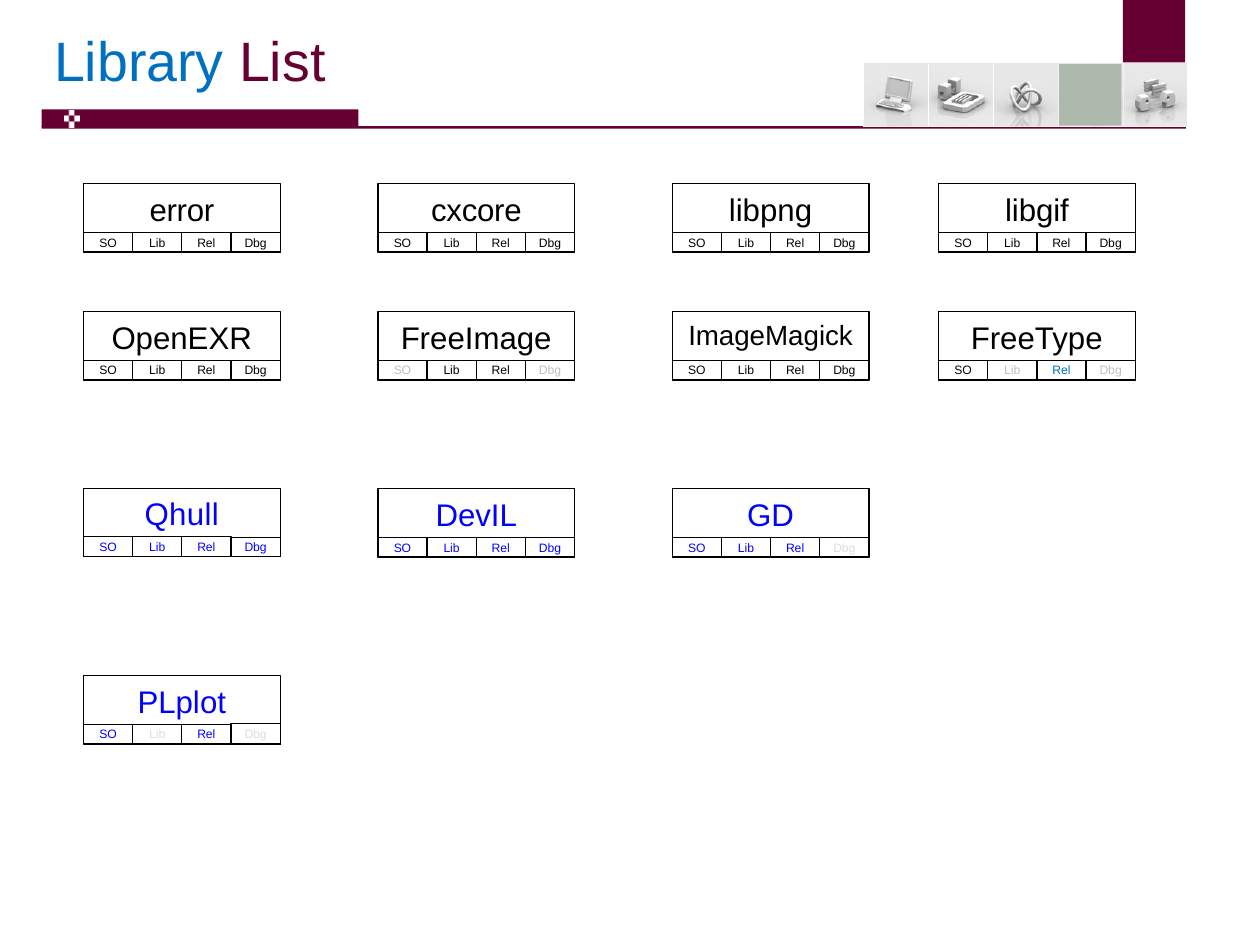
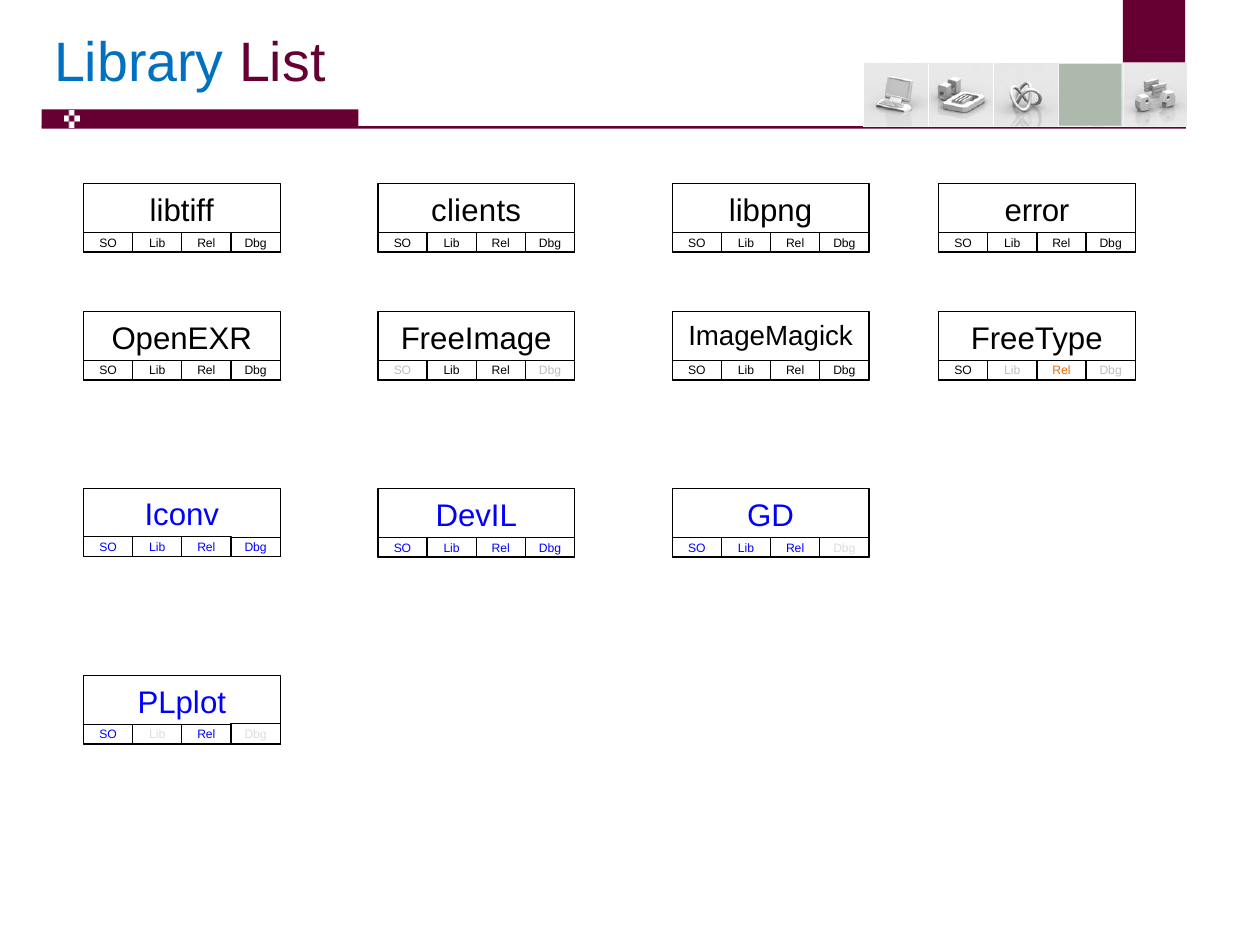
error: error -> libtiff (182, 211)
cxcore: cxcore -> clients (476, 211)
libgif: libgif -> error (1037, 211)
Rel colour: blue -> orange (1061, 371)
Qhull: Qhull -> Iconv (182, 515)
